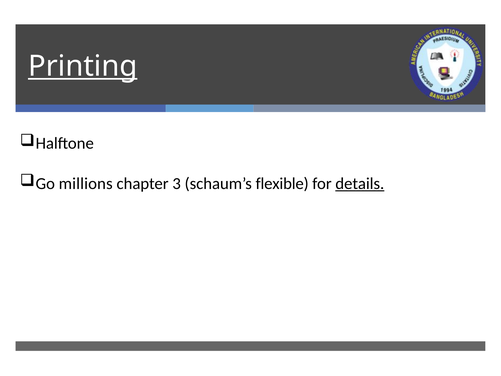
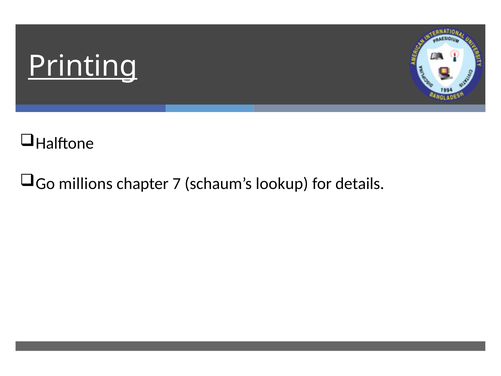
3: 3 -> 7 (177, 183)
flexible: flexible -> lookup (282, 183)
details underline: present -> none (360, 183)
